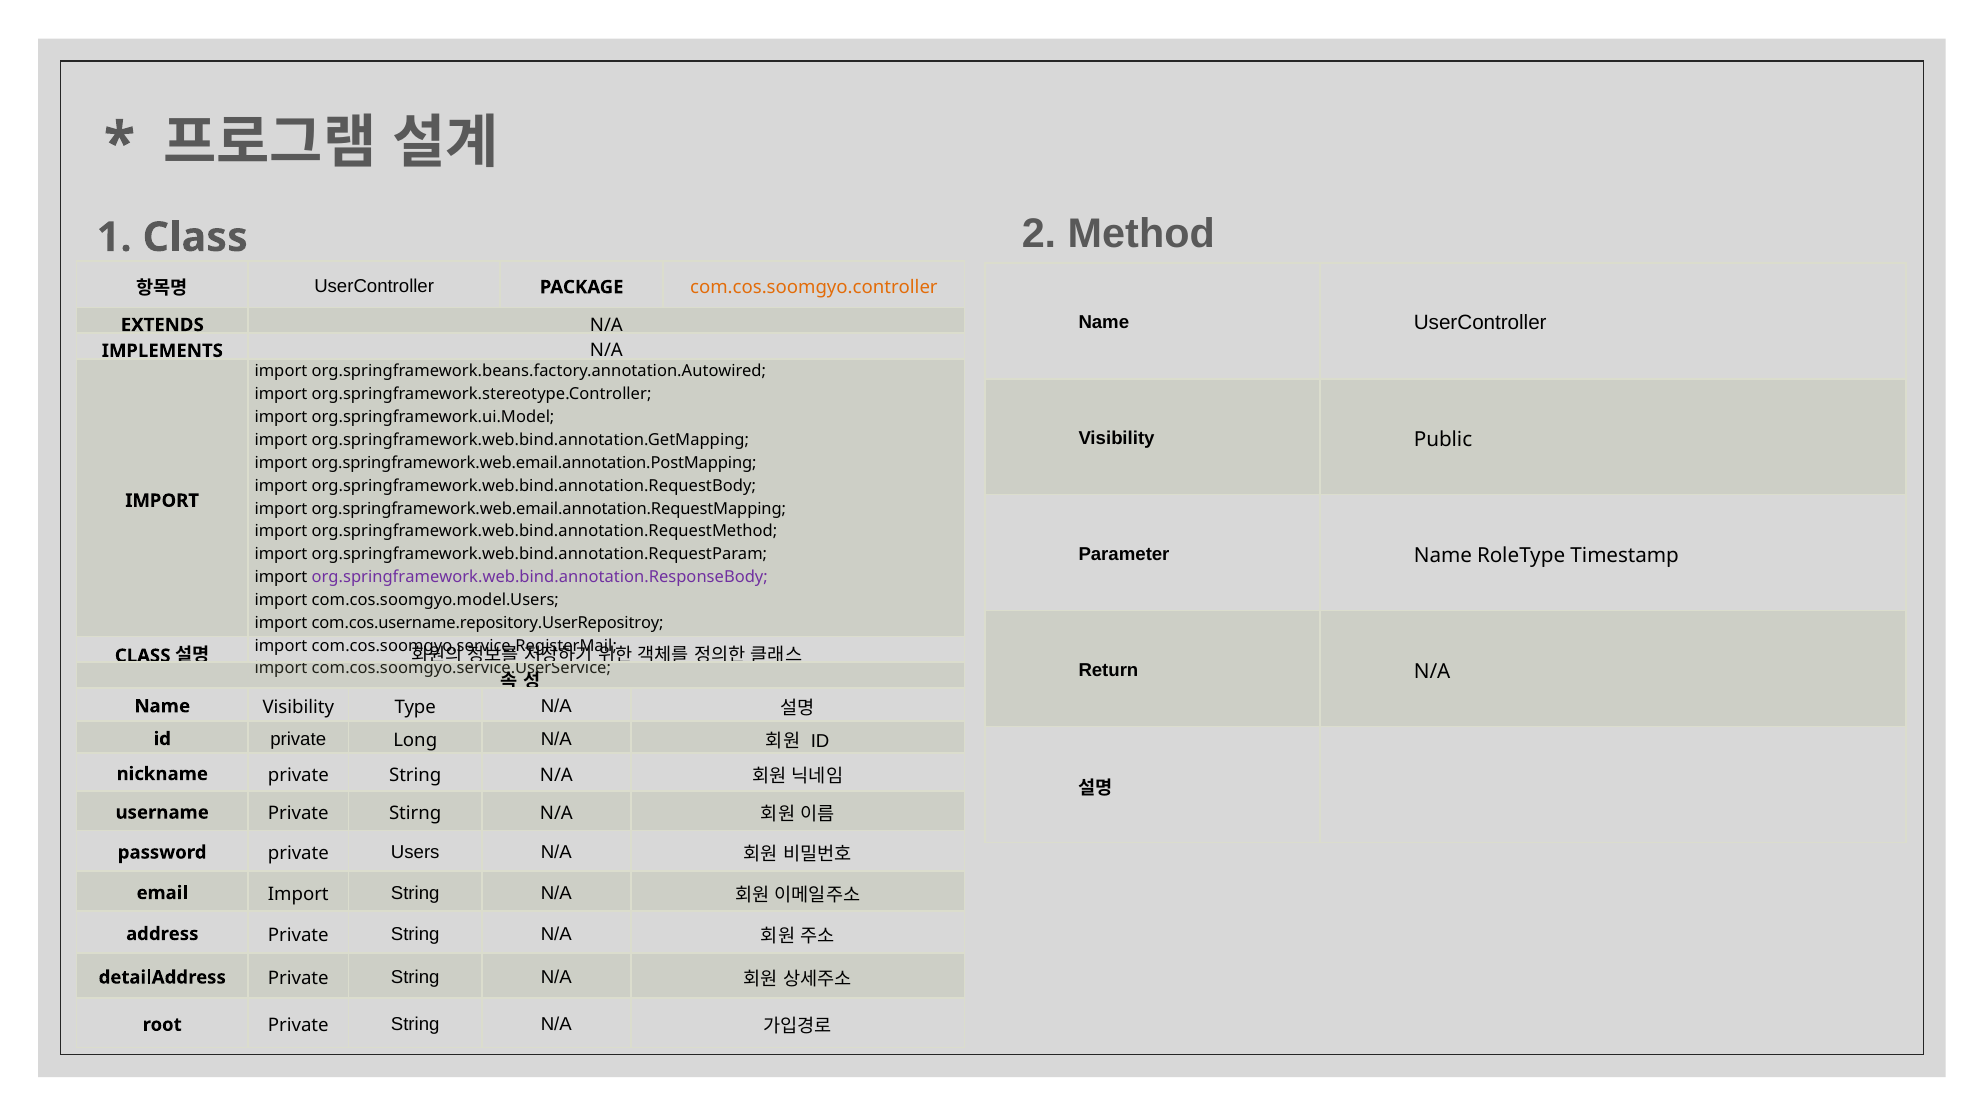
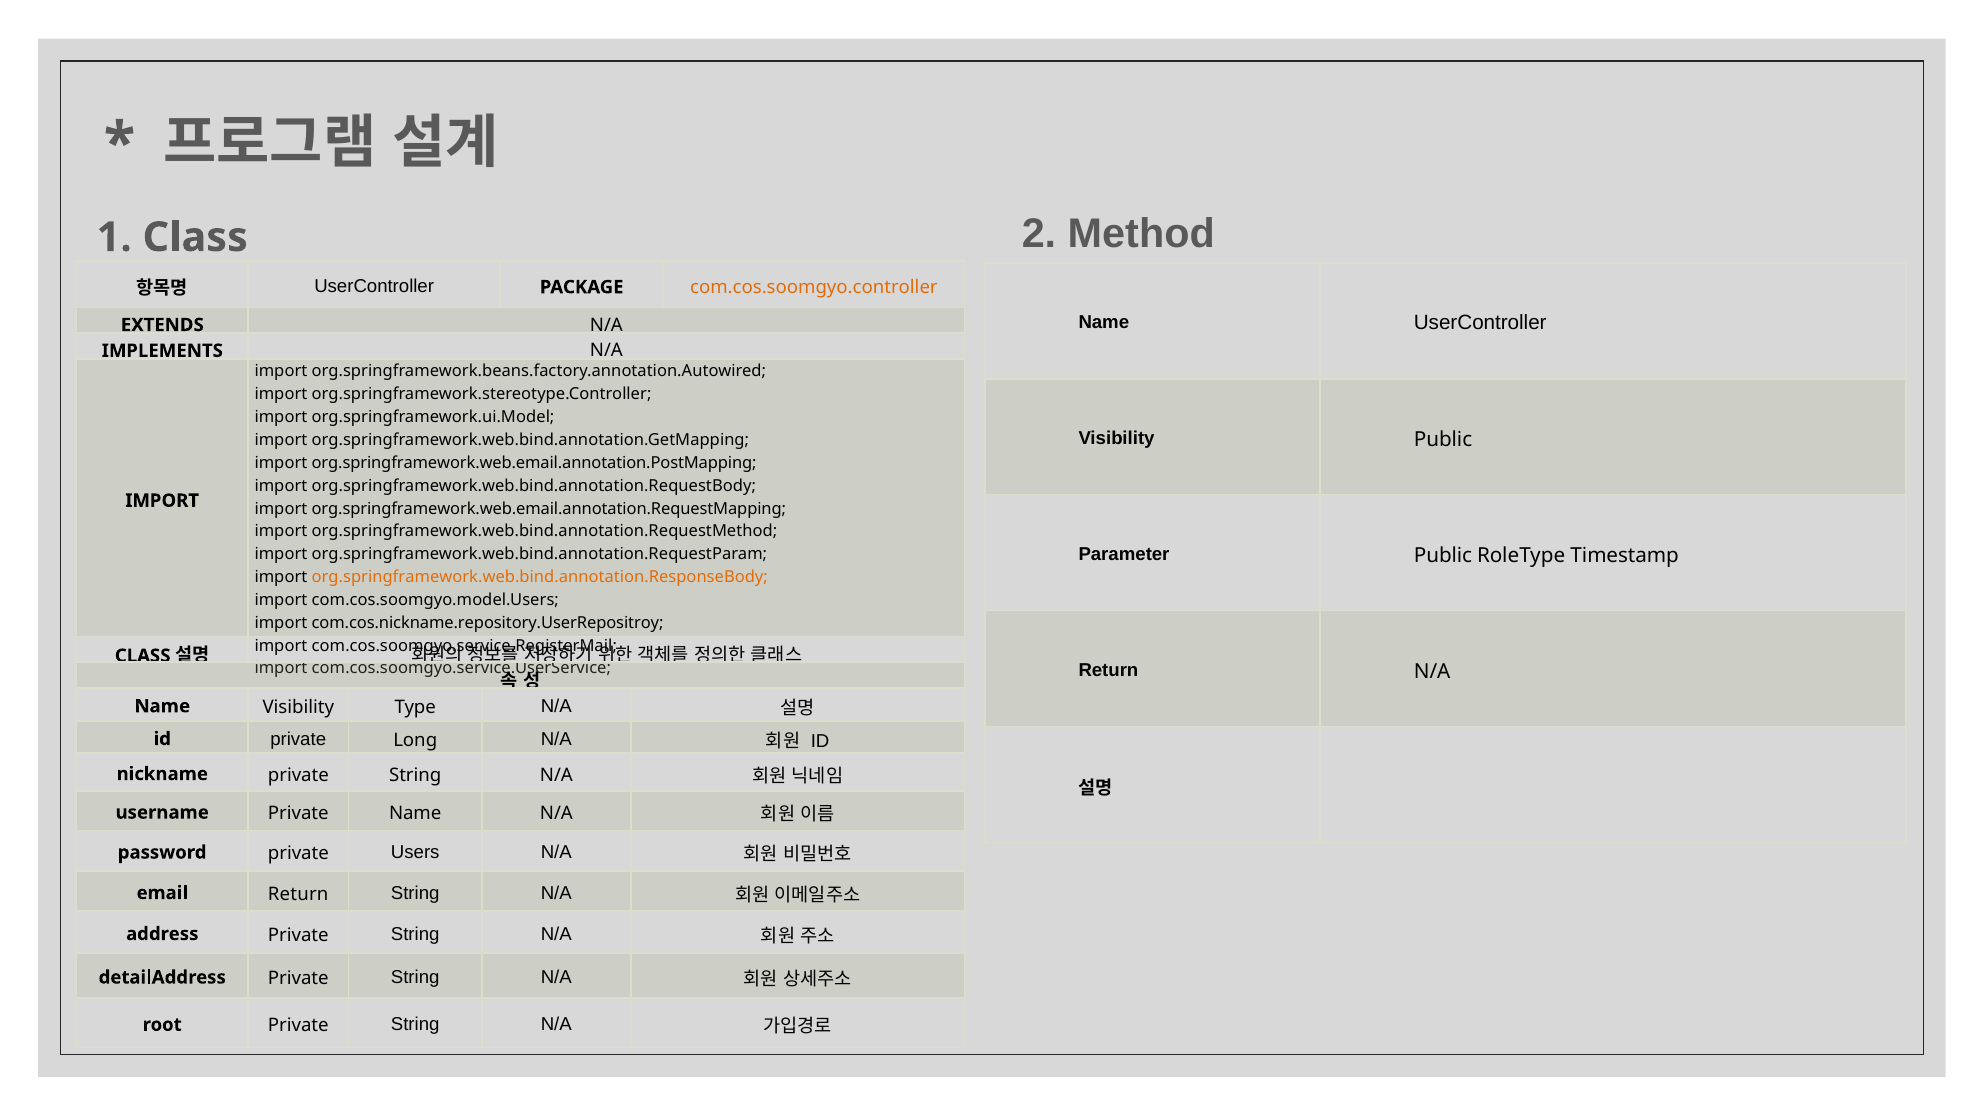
Parameter Name: Name -> Public (1443, 556)
org.springframework.web.bind.annotation.ResponseBody colour: purple -> orange (540, 577)
com.cos.username.repository.UserRepositroy: com.cos.username.repository.UserRepositroy -> com.cos.nickname.repository.UserRepositroy (488, 623)
Private Stirng: Stirng -> Name (415, 814)
email Import: Import -> Return (298, 894)
